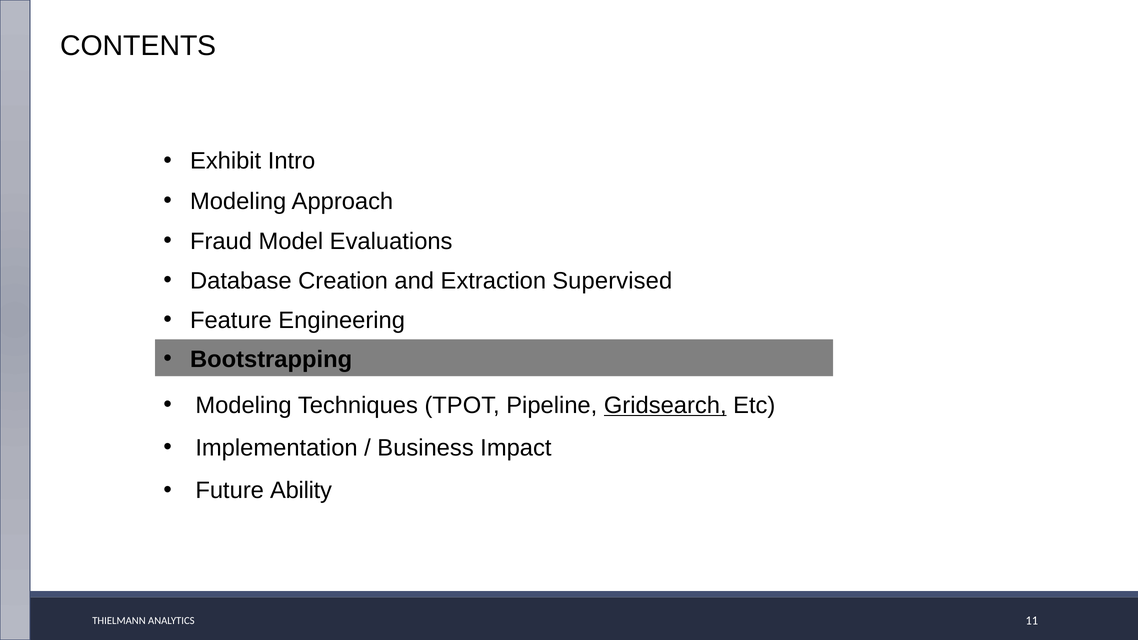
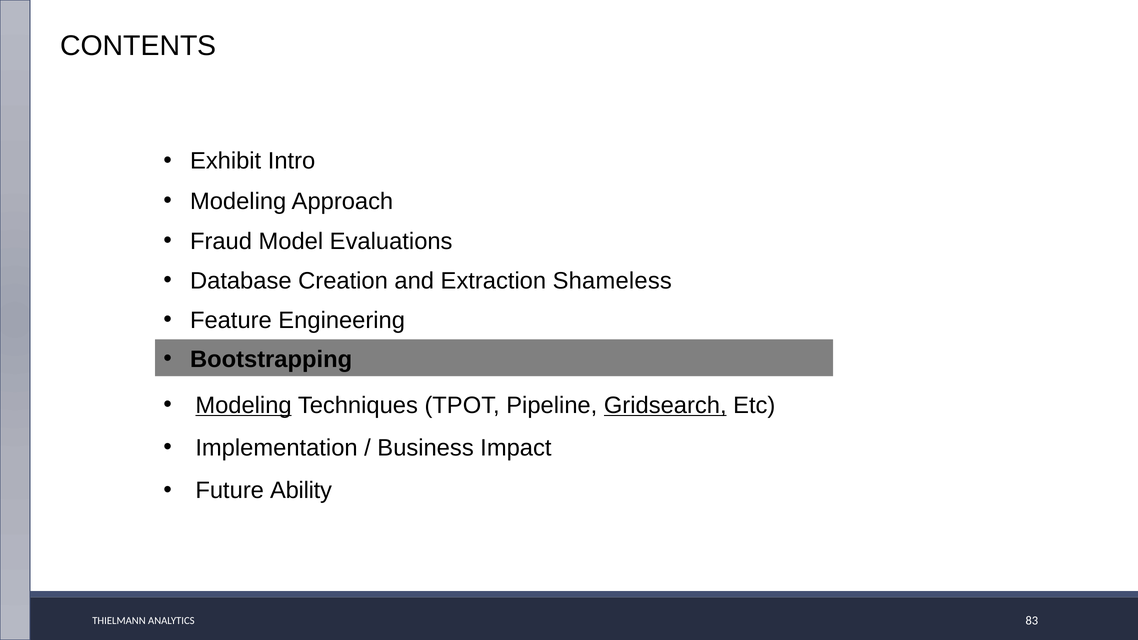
Supervised: Supervised -> Shameless (612, 281)
Modeling underline: none -> present (244, 405)
11: 11 -> 83 (1032, 621)
